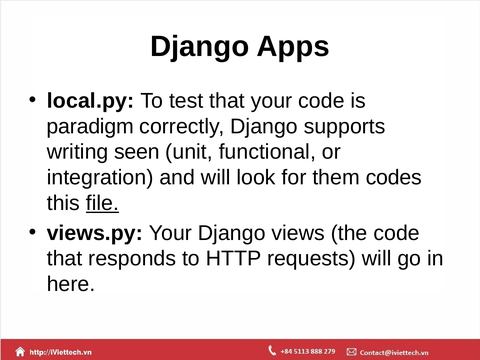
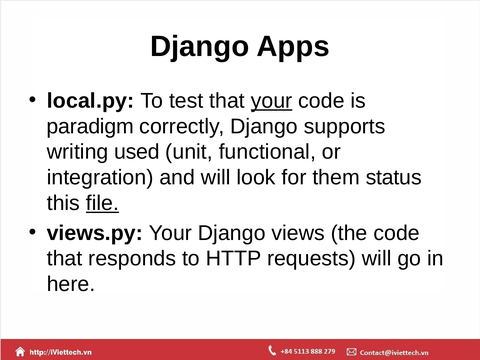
your underline: none -> present (272, 101)
seen: seen -> used (137, 152)
codes: codes -> status (394, 178)
